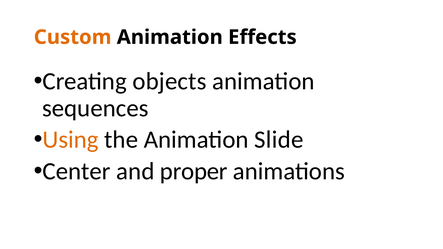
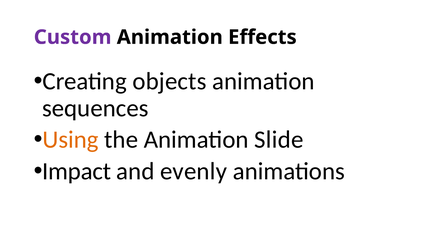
Custom colour: orange -> purple (73, 37)
Center: Center -> Impact (77, 171)
proper: proper -> evenly (194, 171)
